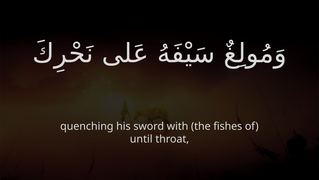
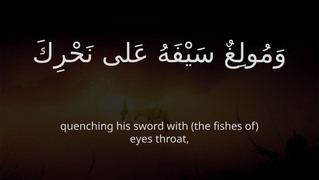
until: until -> eyes (141, 139)
